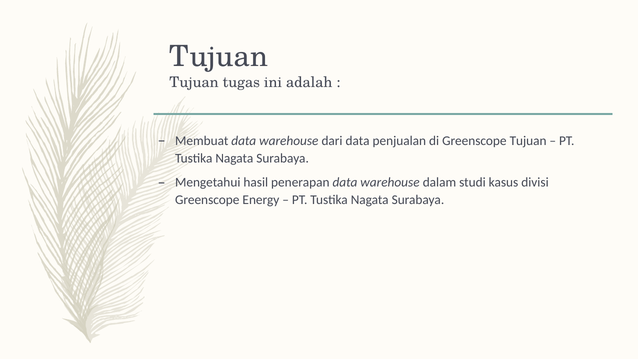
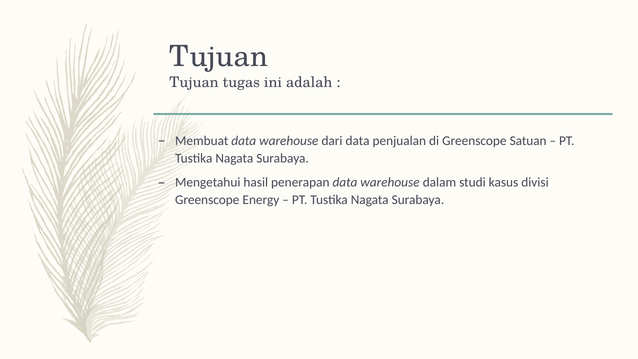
Greenscope Tujuan: Tujuan -> Satuan (528, 141)
